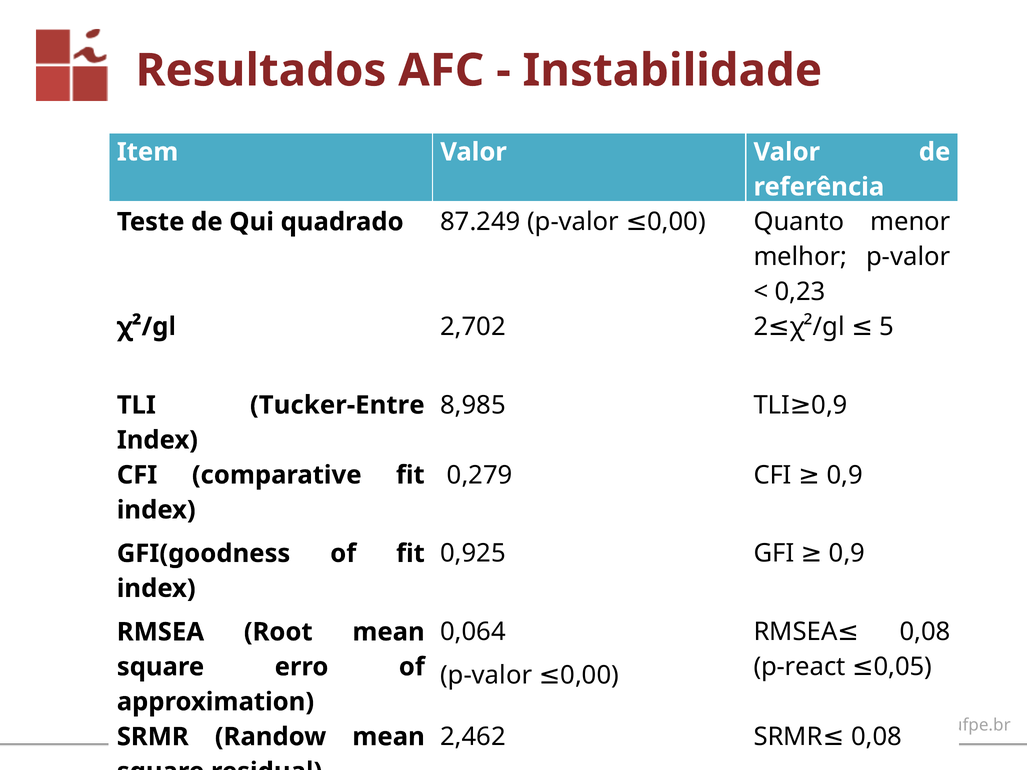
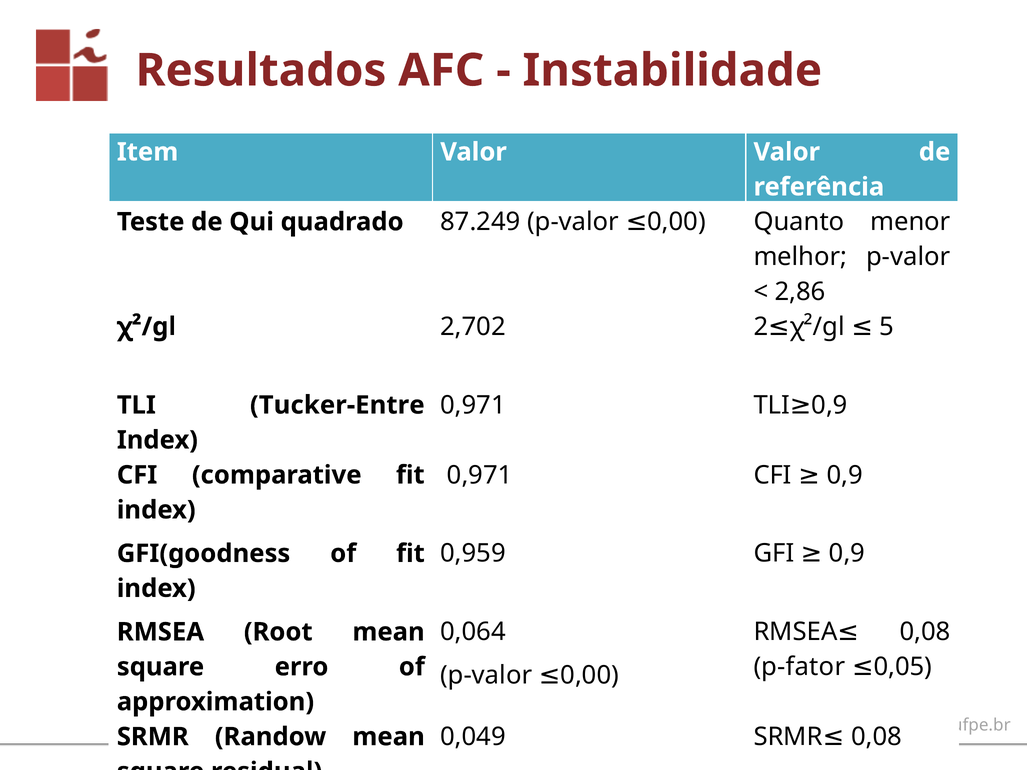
0,23: 0,23 -> 2,86 (800, 292)
8,985: 8,985 -> 0,971 (473, 405)
0,279: 0,279 -> 0,971 (480, 475)
0,925: 0,925 -> 0,959 (473, 554)
p-react: p-react -> p-fator (799, 667)
2,462: 2,462 -> 0,049 (473, 737)
